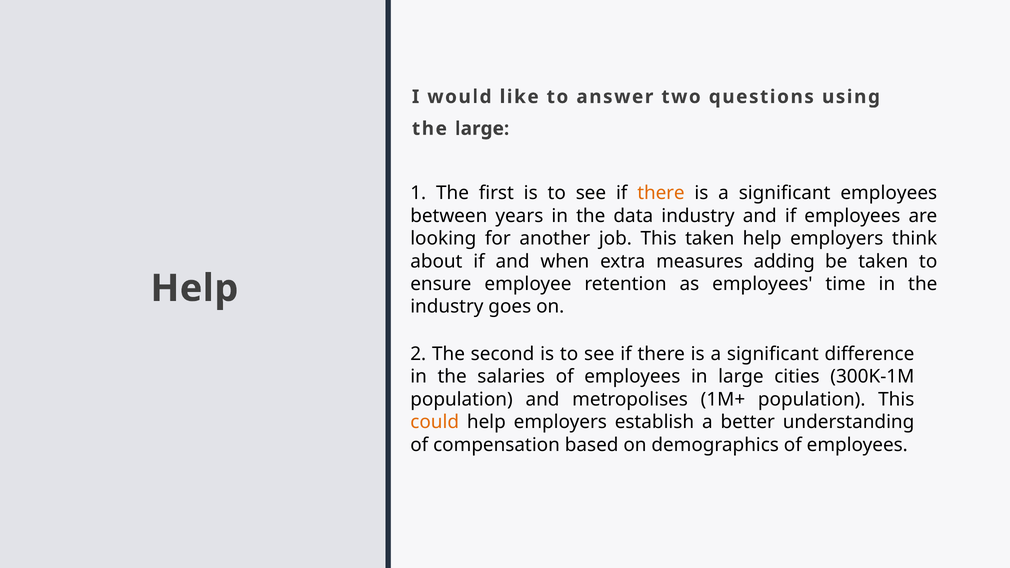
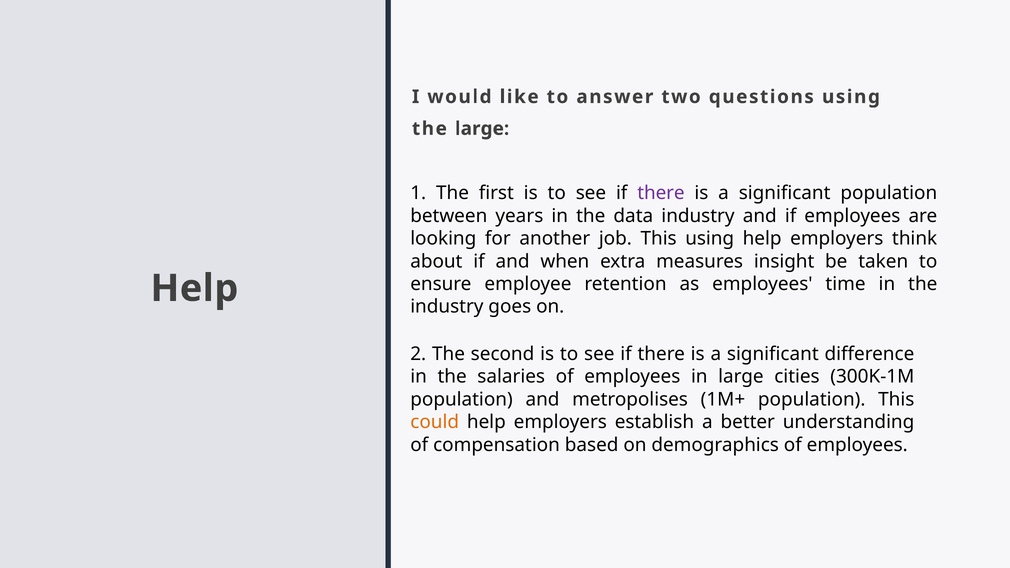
there colour: orange -> purple (661, 193)
significant employees: employees -> population (889, 193)
This taken: taken -> using (710, 239)
adding: adding -> insight (784, 261)
